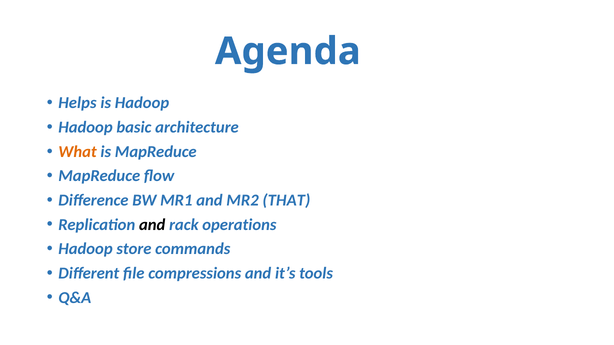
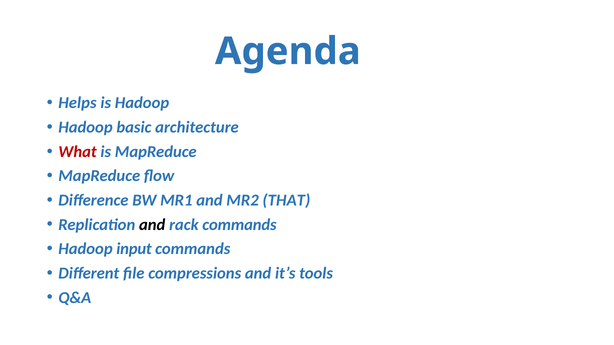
What colour: orange -> red (77, 152)
rack operations: operations -> commands (239, 225)
store: store -> input (134, 249)
